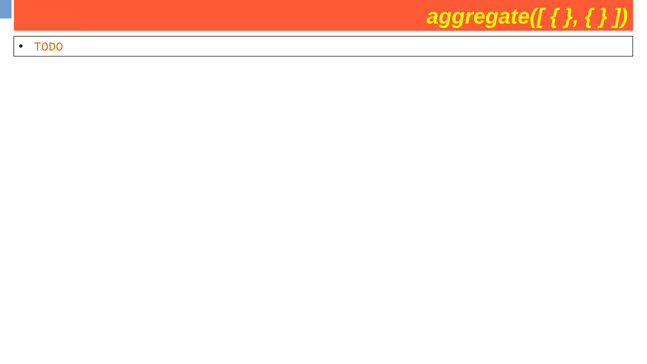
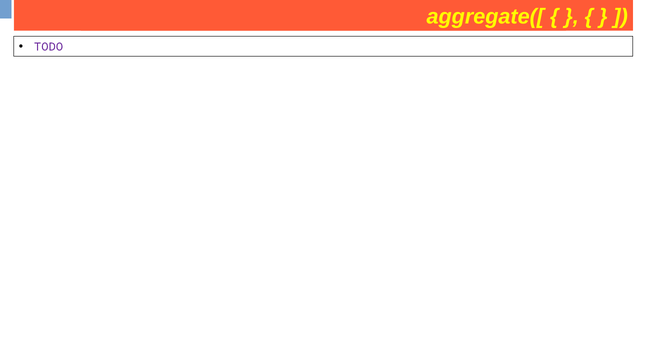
TODO colour: orange -> purple (49, 47)
